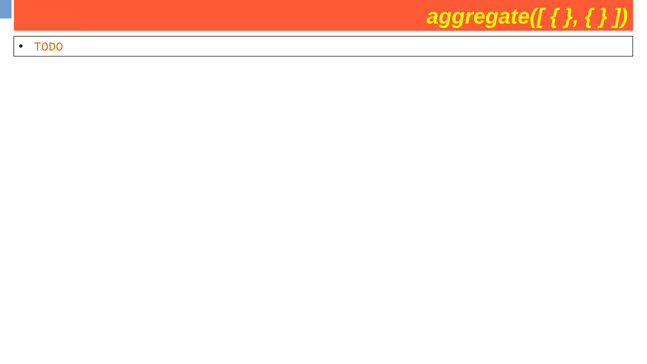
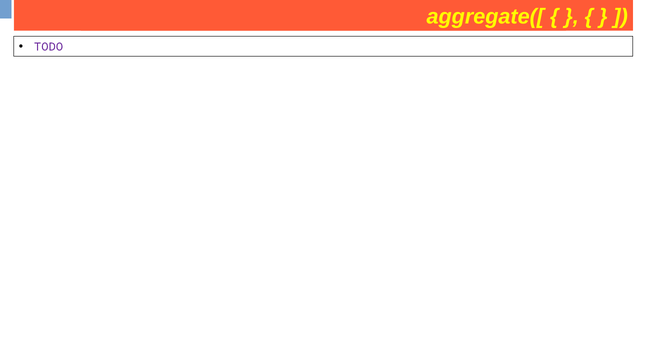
TODO colour: orange -> purple (49, 47)
